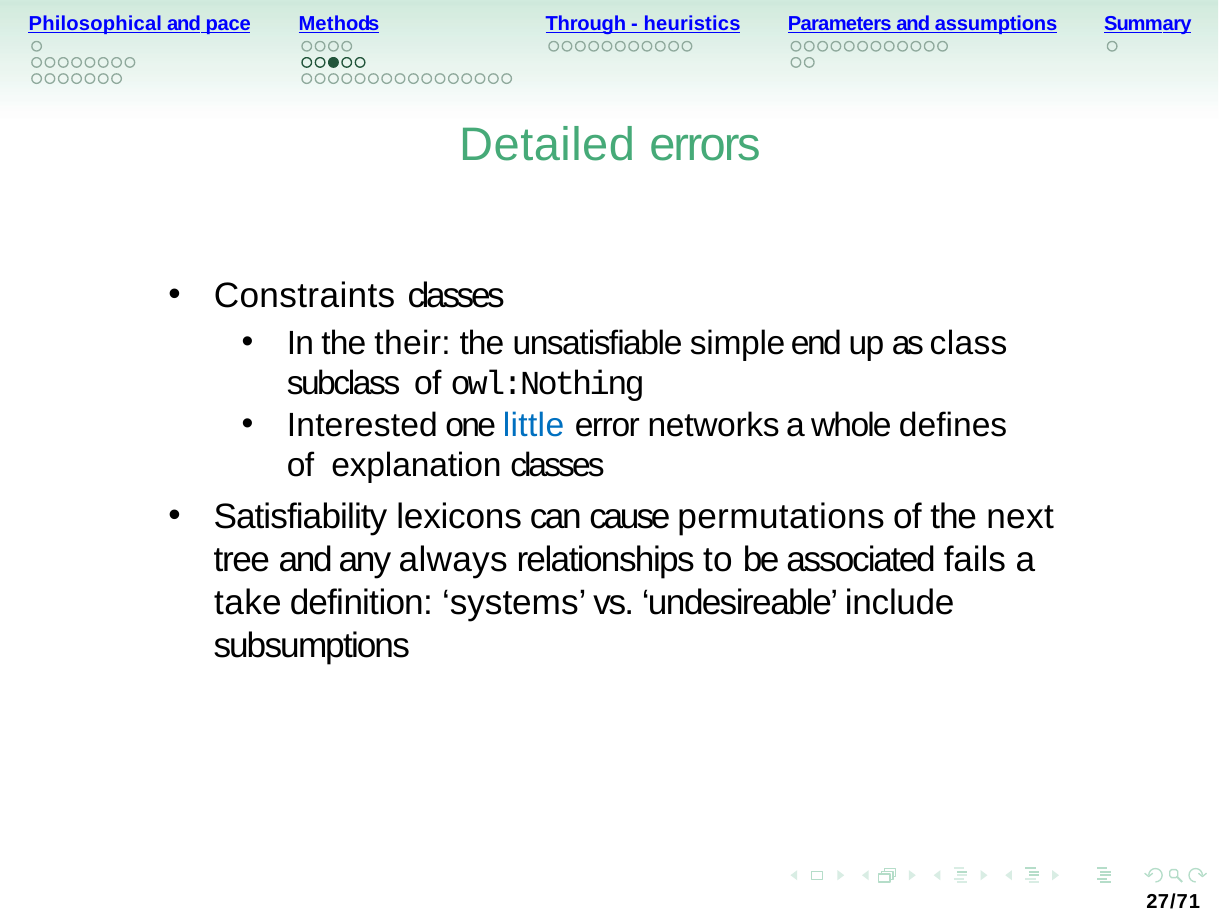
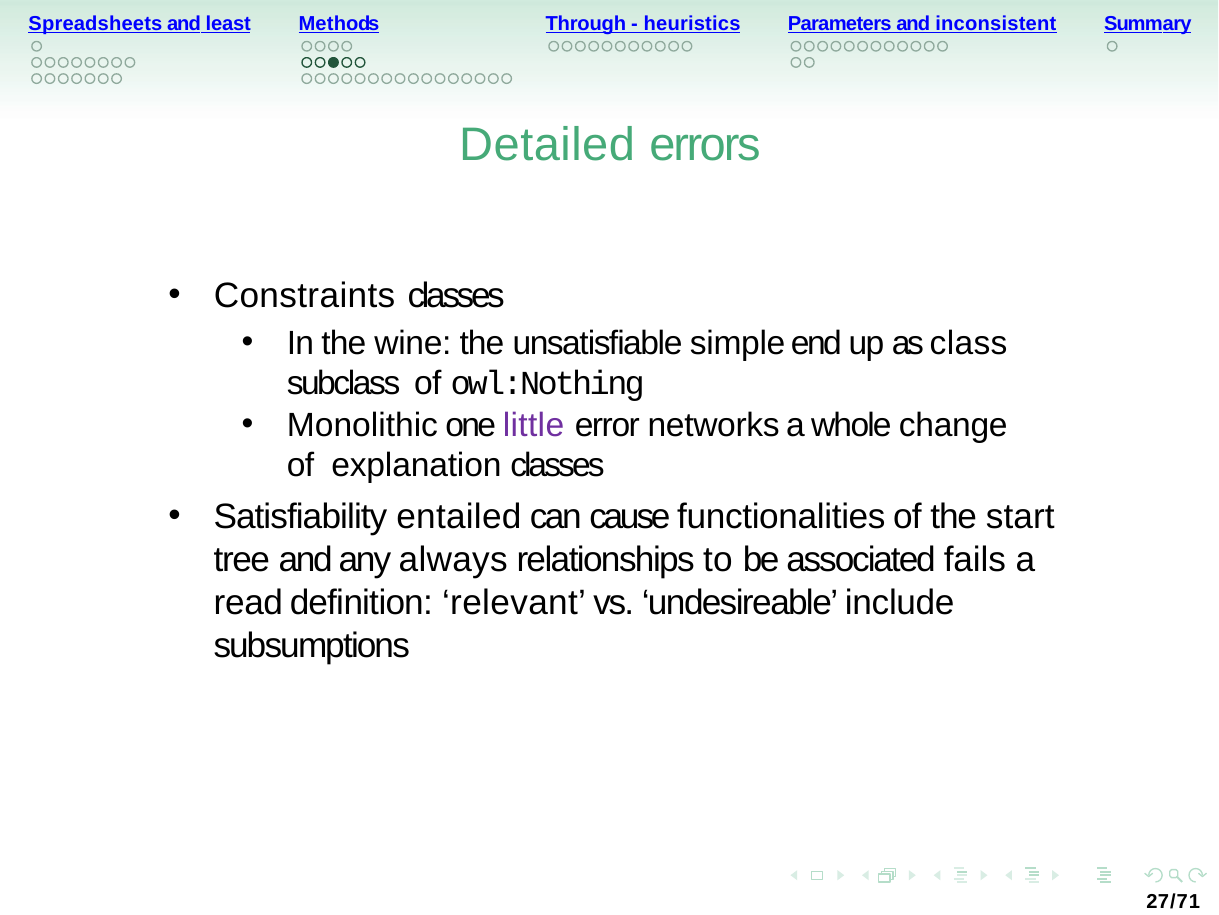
Philosophical: Philosophical -> Spreadsheets (95, 23)
pace: pace -> least (228, 23)
assumptions: assumptions -> inconsistent (996, 23)
their: their -> wine (413, 343)
Interested: Interested -> Monolithic (362, 425)
little colour: blue -> purple (534, 425)
defines: defines -> change (953, 425)
lexicons: lexicons -> entailed (459, 517)
permutations: permutations -> functionalities (781, 517)
next: next -> start (1020, 517)
take: take -> read (248, 603)
systems: systems -> relevant (514, 603)
